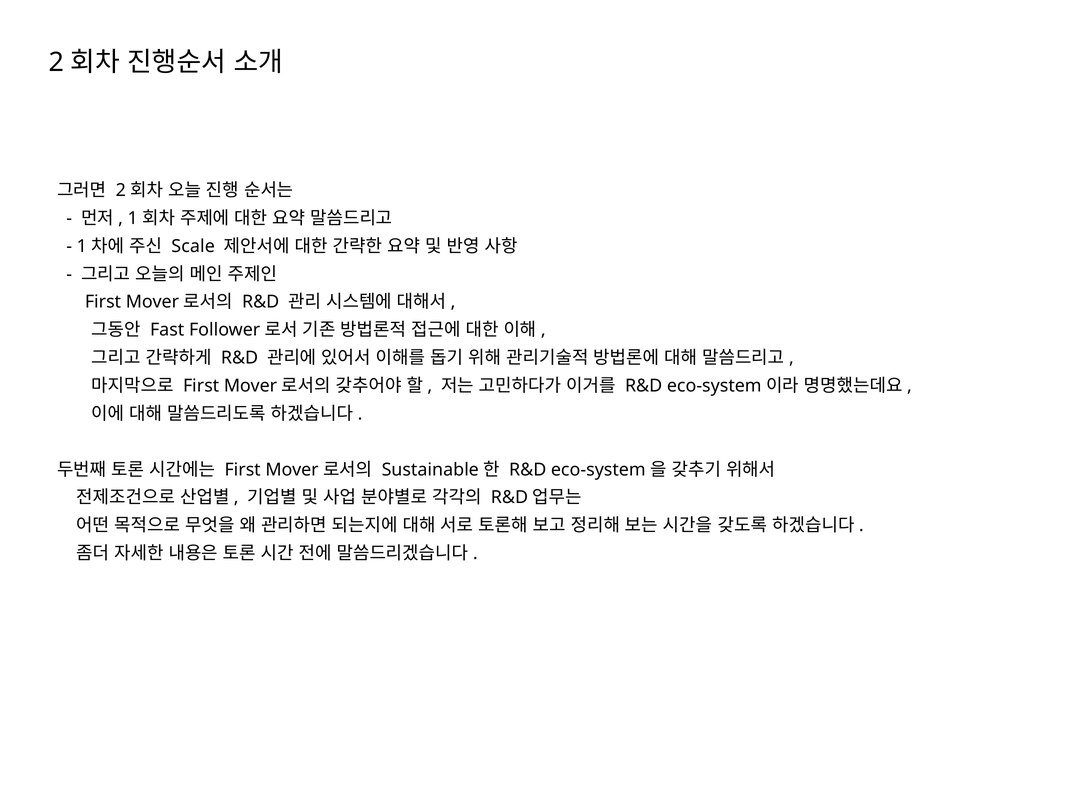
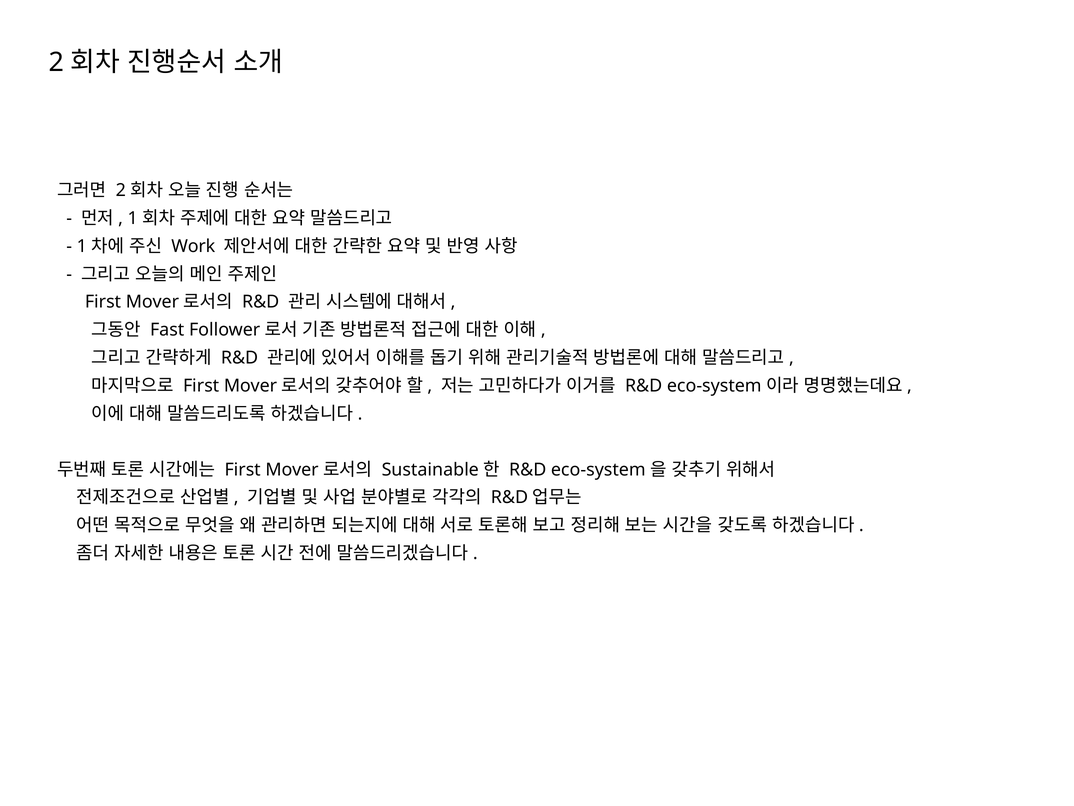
Scale: Scale -> Work (193, 246)
